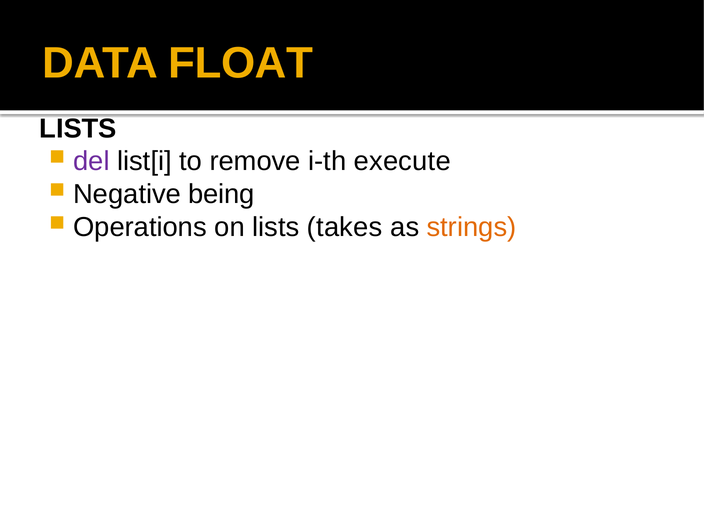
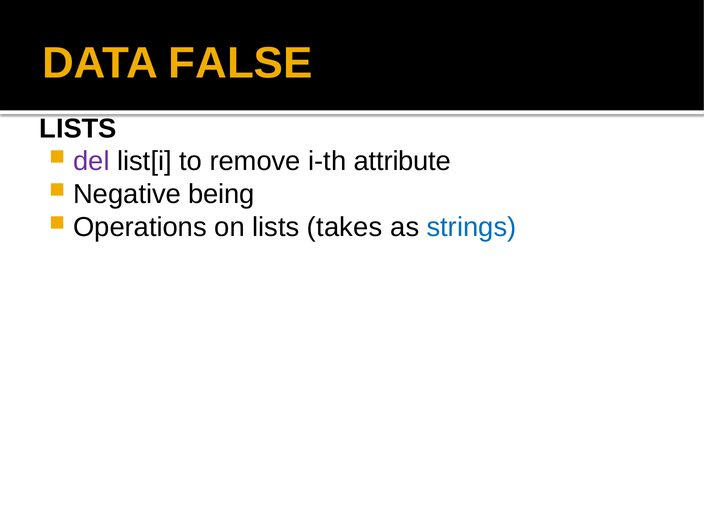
FLOAT: FLOAT -> FALSE (240, 63)
execute: execute -> attribute (402, 161)
strings colour: orange -> blue (472, 227)
